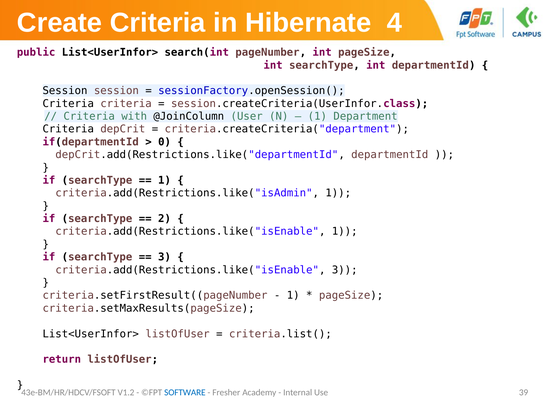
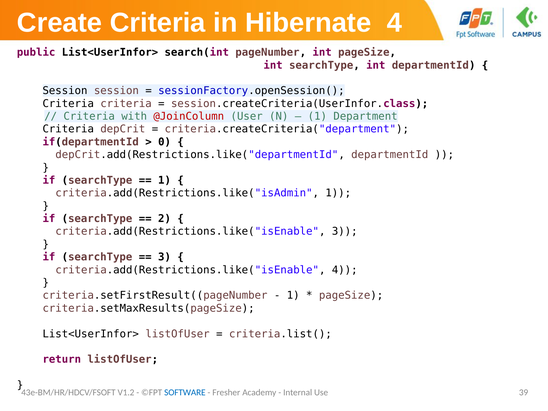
@JoinColumn colour: black -> red (189, 116)
criteria.add(Restrictions.like("isEnable 1: 1 -> 3 (345, 231)
criteria.add(Restrictions.like("isEnable 3: 3 -> 4 (345, 270)
